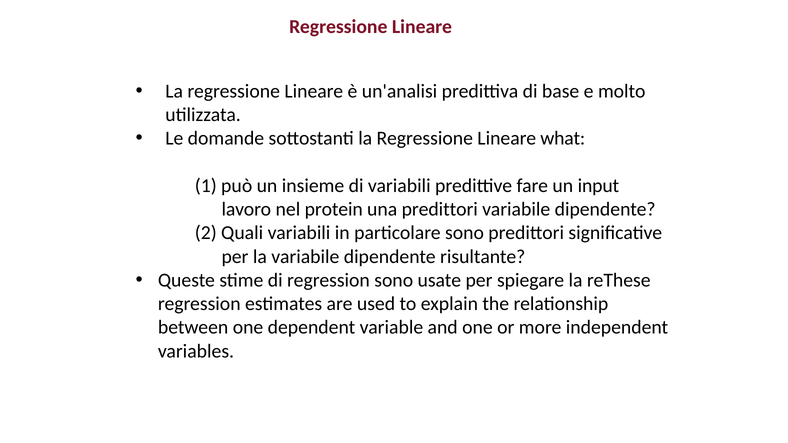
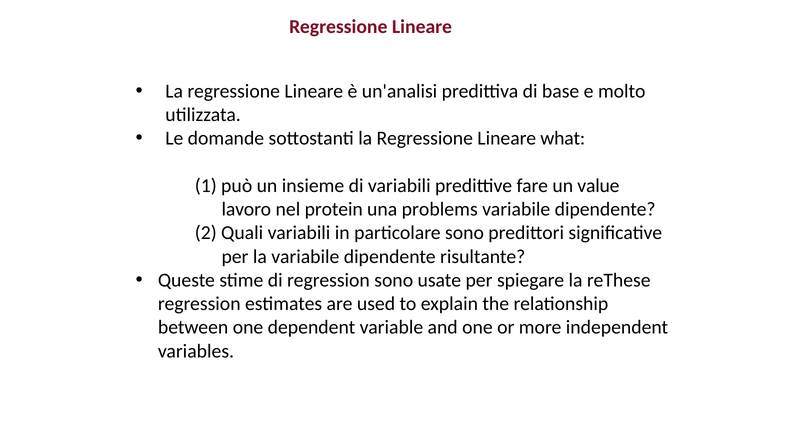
input: input -> value (598, 186)
una predittori: predittori -> problems (440, 209)
